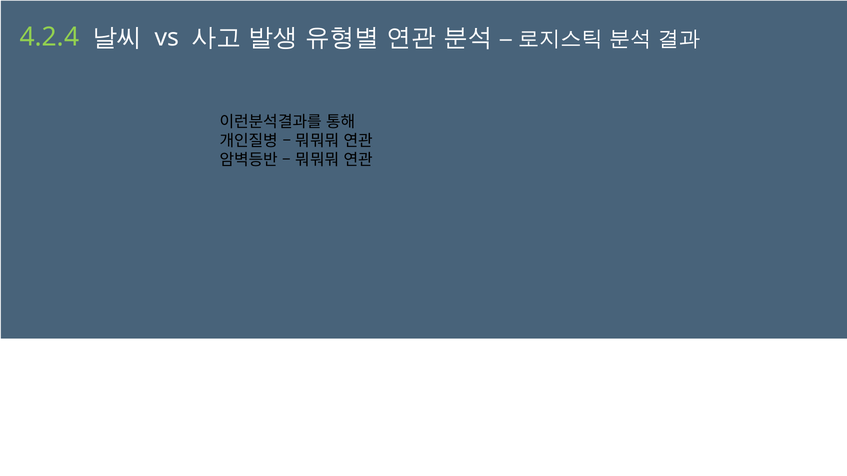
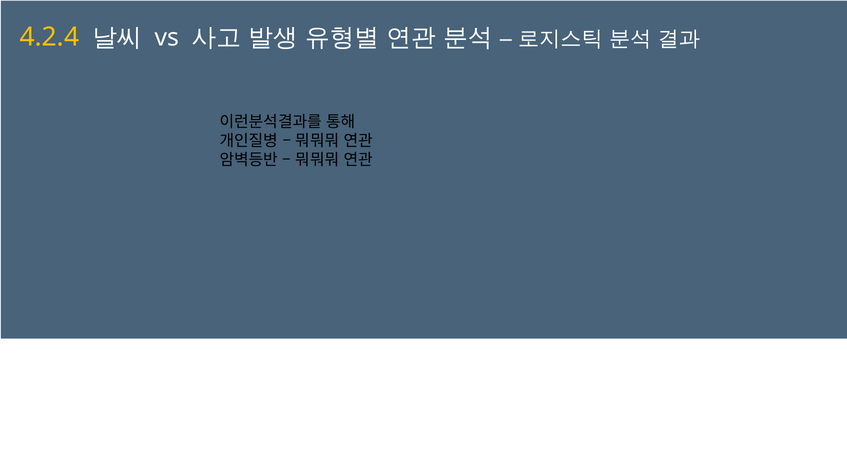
4.2.4 colour: light green -> yellow (49, 37)
